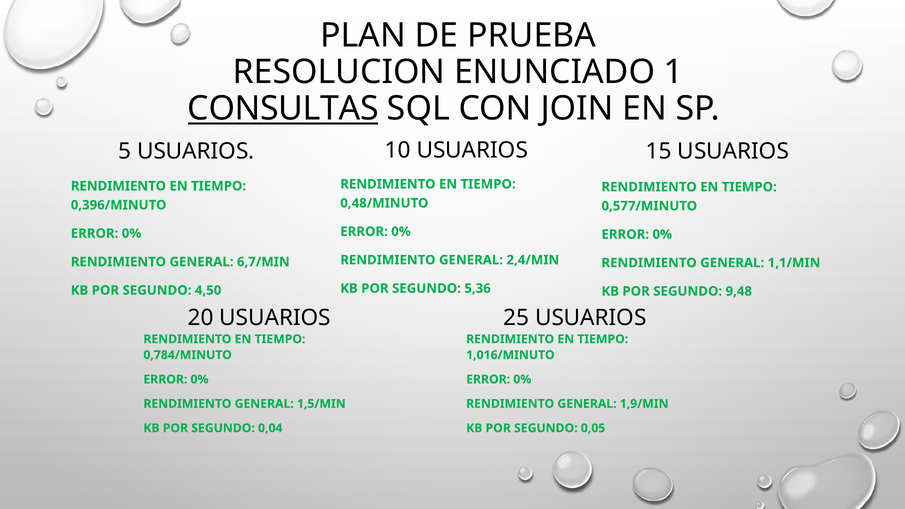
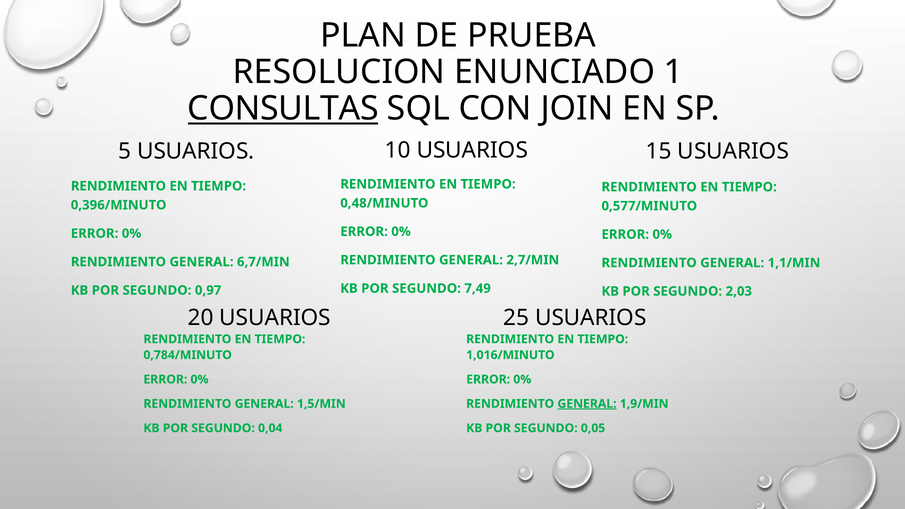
2,4/MIN: 2,4/MIN -> 2,7/MIN (533, 260)
5,36: 5,36 -> 7,49 (478, 288)
4,50: 4,50 -> 0,97 (208, 290)
9,48: 9,48 -> 2,03 (739, 291)
GENERAL underline: none -> present (587, 404)
